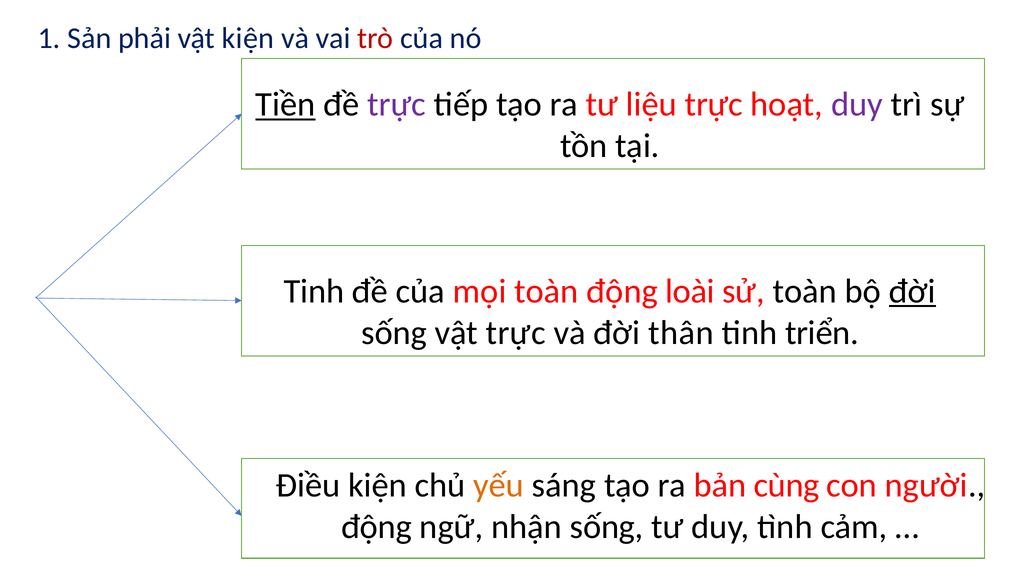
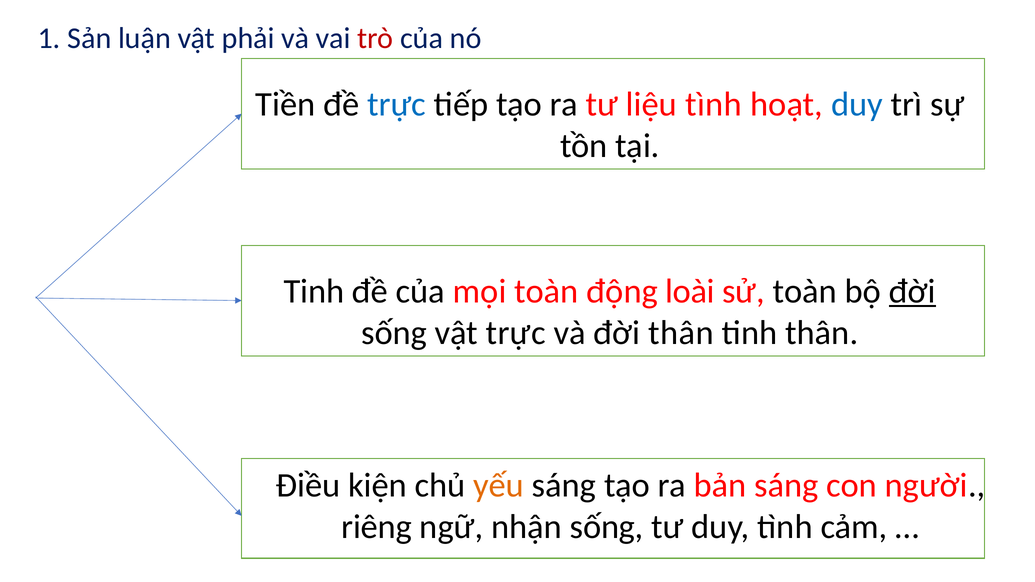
phải: phải -> luận (145, 38)
vật kiện: kiện -> phải (248, 38)
Tiền underline: present -> none (285, 105)
trực colour: purple -> blue (397, 105)
liệu trực: trực -> tình (713, 105)
duy colour: purple -> blue (857, 105)
tinh triển: triển -> thân (822, 333)
bản cùng: cùng -> sáng (786, 486)
động: động -> riêng (377, 527)
